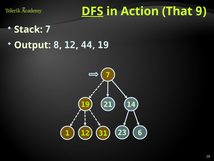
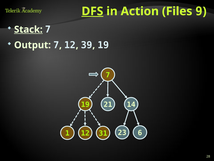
That: That -> Files (177, 11)
Stack underline: none -> present (28, 29)
Output 8: 8 -> 7 (56, 45)
44: 44 -> 39 (87, 45)
